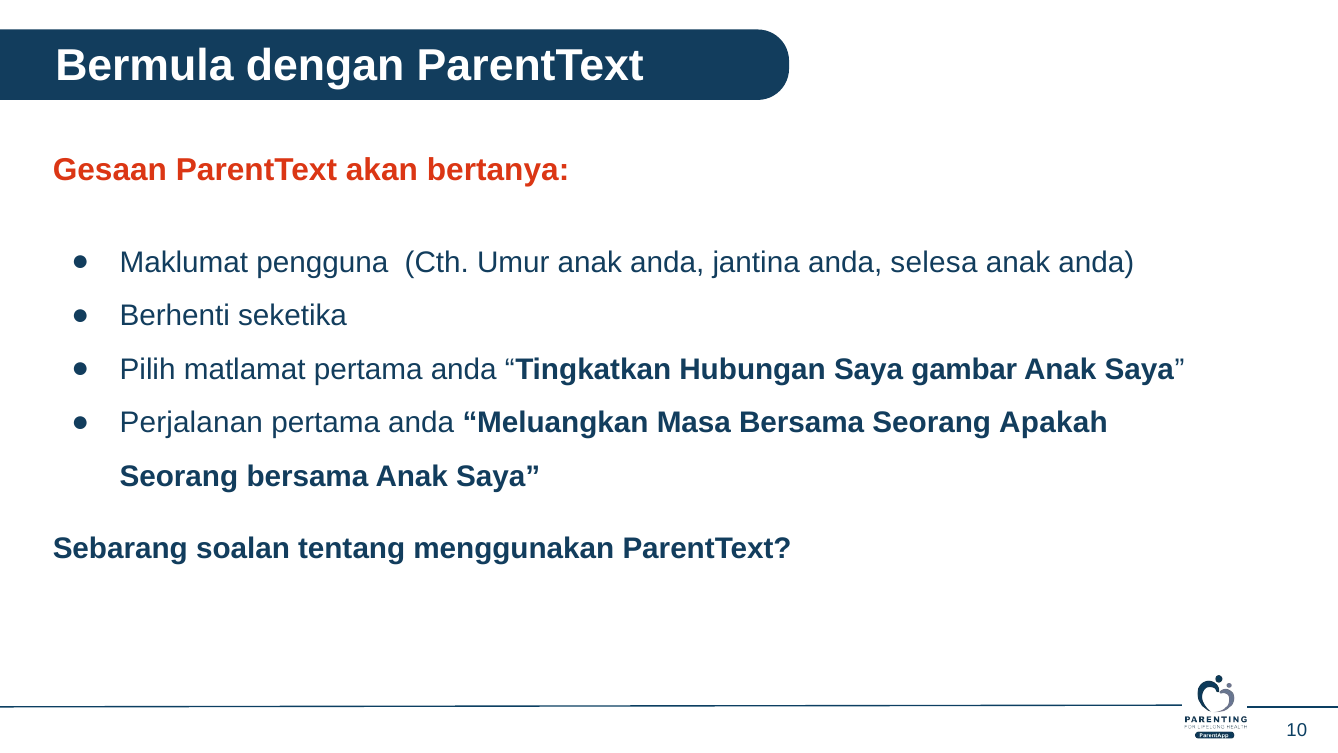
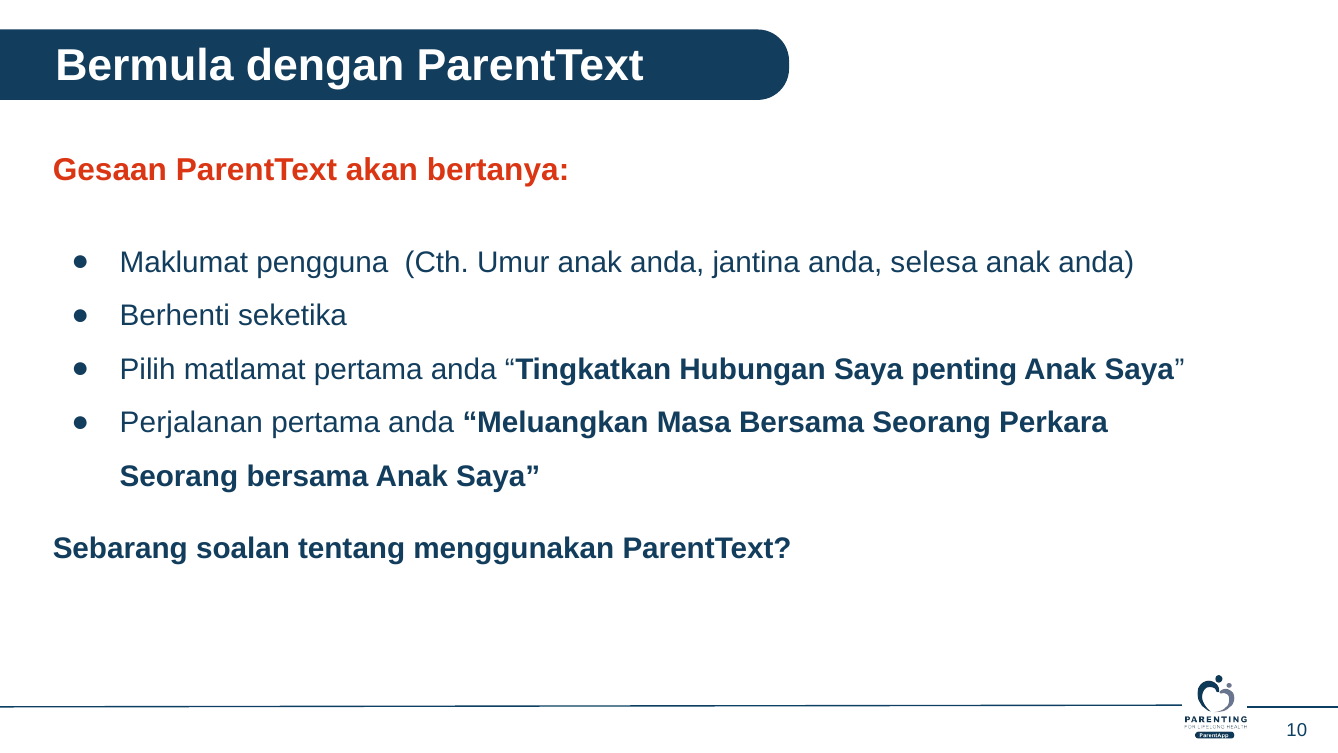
gambar: gambar -> penting (964, 369)
Apakah: Apakah -> Perkara (1054, 423)
